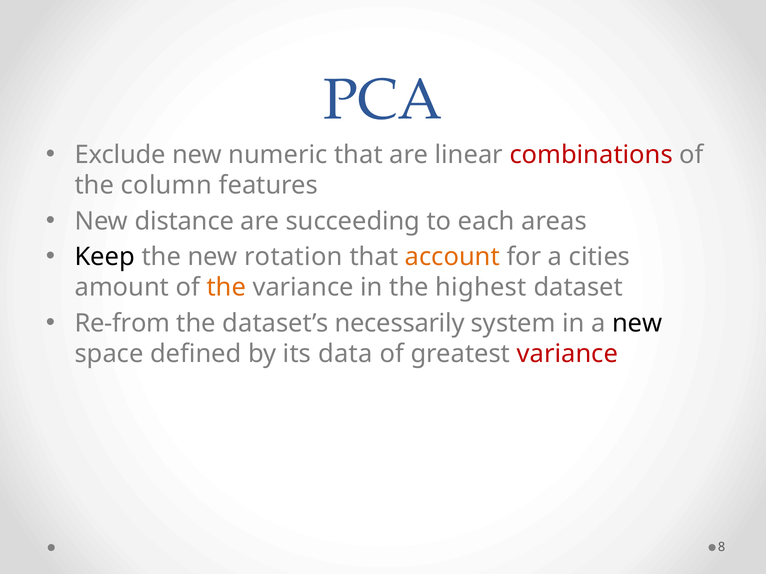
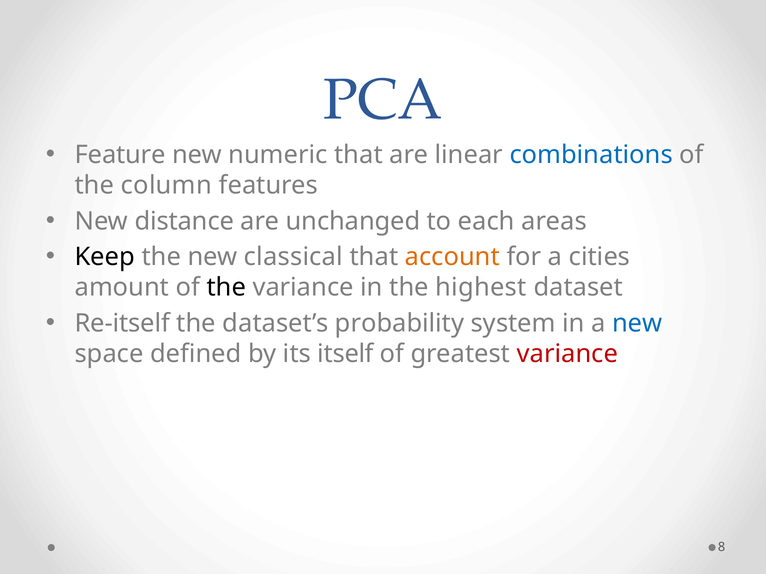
Exclude: Exclude -> Feature (120, 155)
combinations colour: red -> blue (591, 155)
succeeding: succeeding -> unchanged (353, 221)
rotation: rotation -> classical (293, 257)
the colour: orange -> black (226, 288)
Re-from: Re-from -> Re-itself (122, 323)
necessarily: necessarily -> probability (400, 323)
new colour: black -> blue (637, 323)
data: data -> itself (346, 354)
